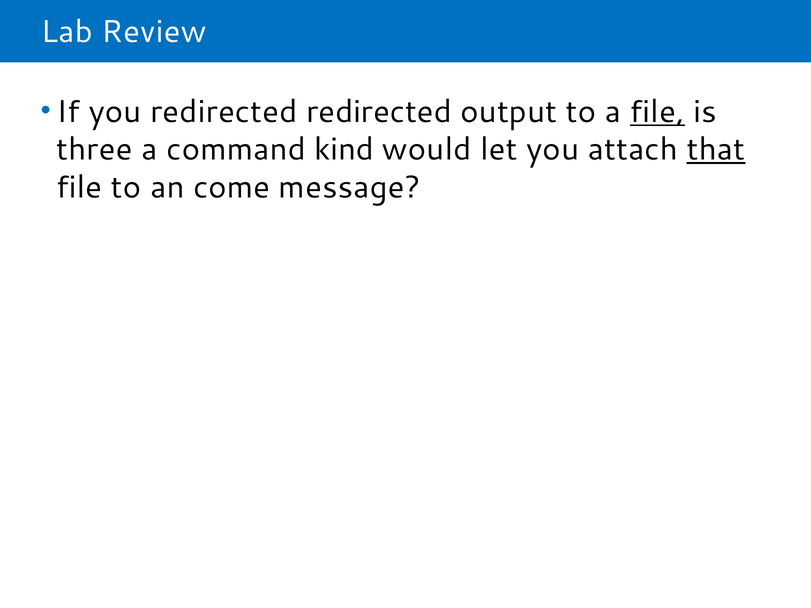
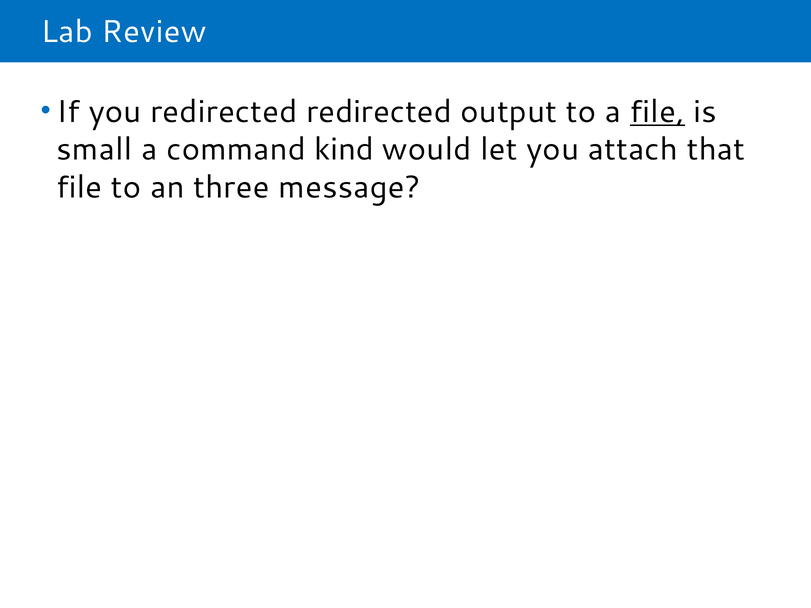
three: three -> small (94, 150)
that underline: present -> none (716, 150)
come: come -> three (231, 187)
